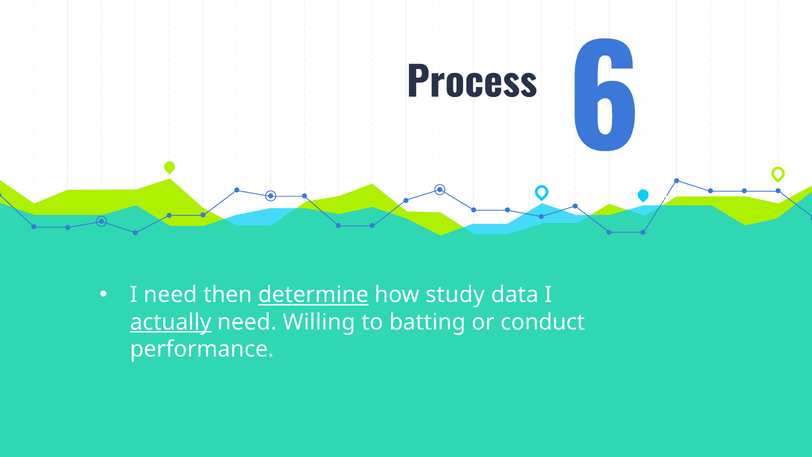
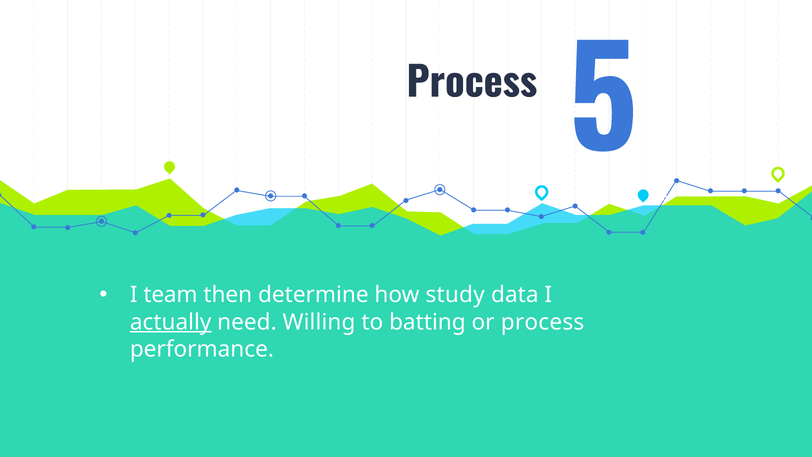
Process 6: 6 -> 5 (603, 105)
I need: need -> team (171, 295)
determine underline: present -> none (313, 295)
or conduct: conduct -> process (543, 322)
